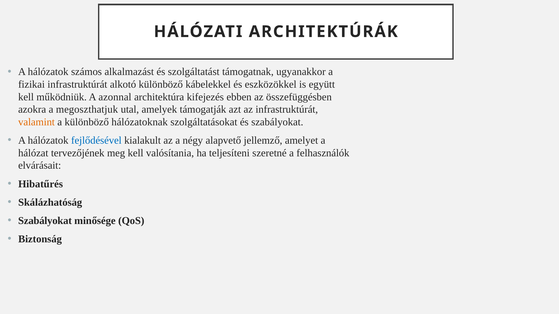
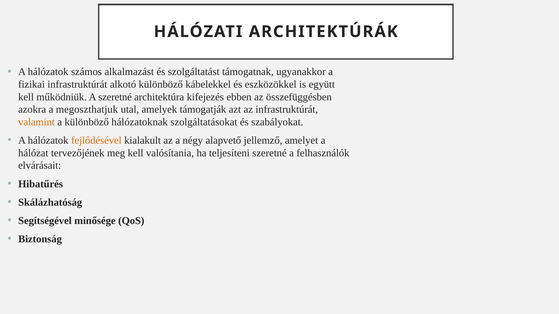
A azonnal: azonnal -> szeretné (115, 97)
fejlődésével colour: blue -> orange (96, 141)
Szabályokat: Szabályokat -> Segítségével (45, 221)
